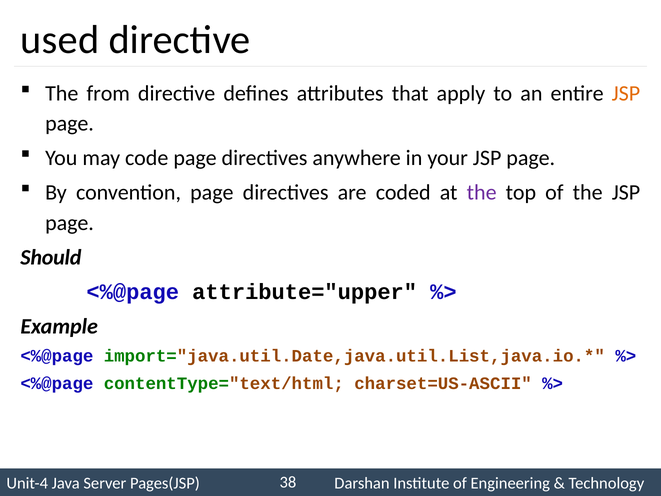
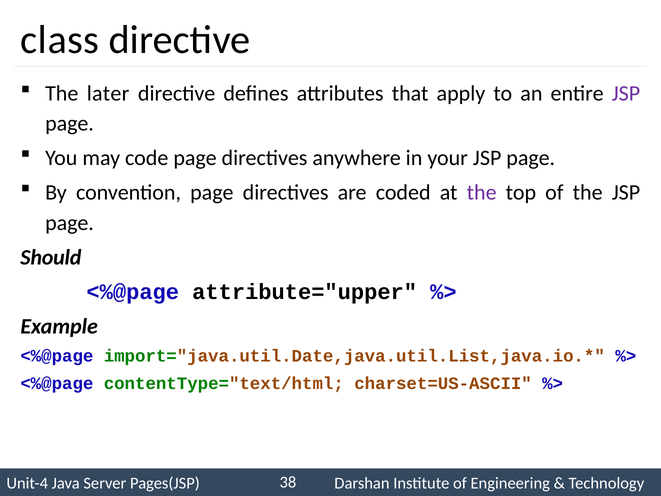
used: used -> class (60, 40)
from: from -> later (108, 93)
JSP colour: orange -> purple (626, 93)
